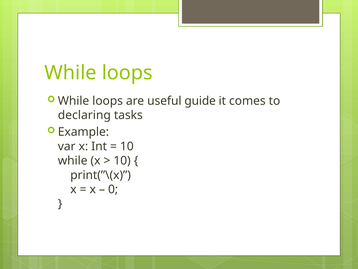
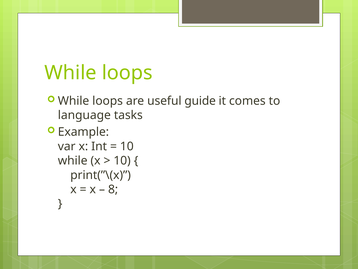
declaring: declaring -> language (84, 115)
0: 0 -> 8 (113, 189)
